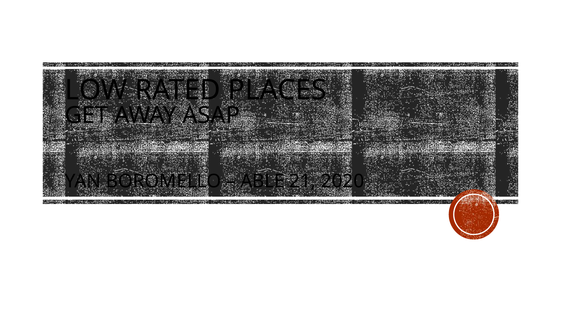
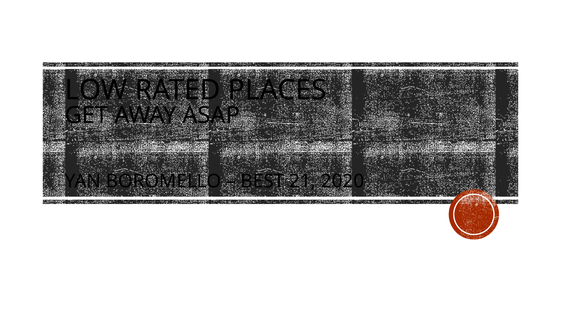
ABLE: ABLE -> BEST (262, 181)
